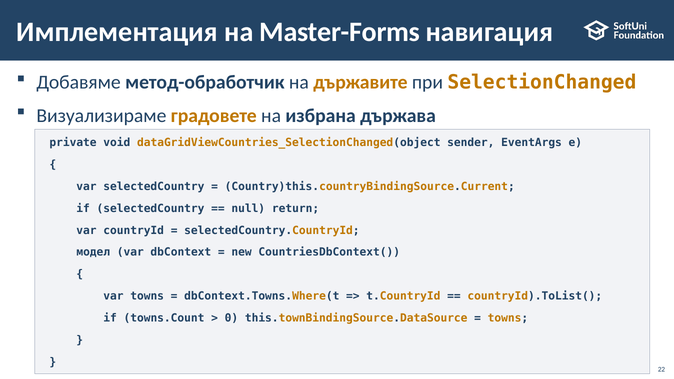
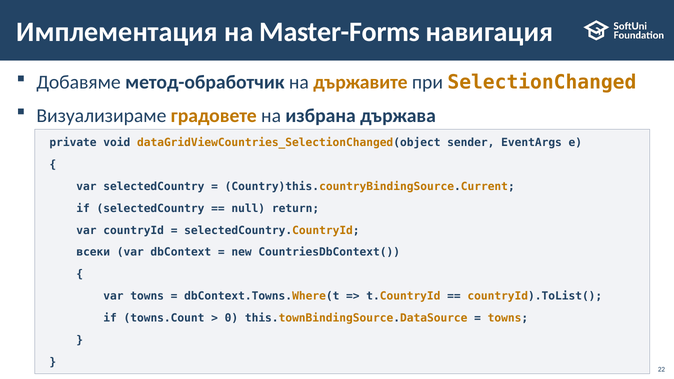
модел: модел -> всеки (93, 252)
